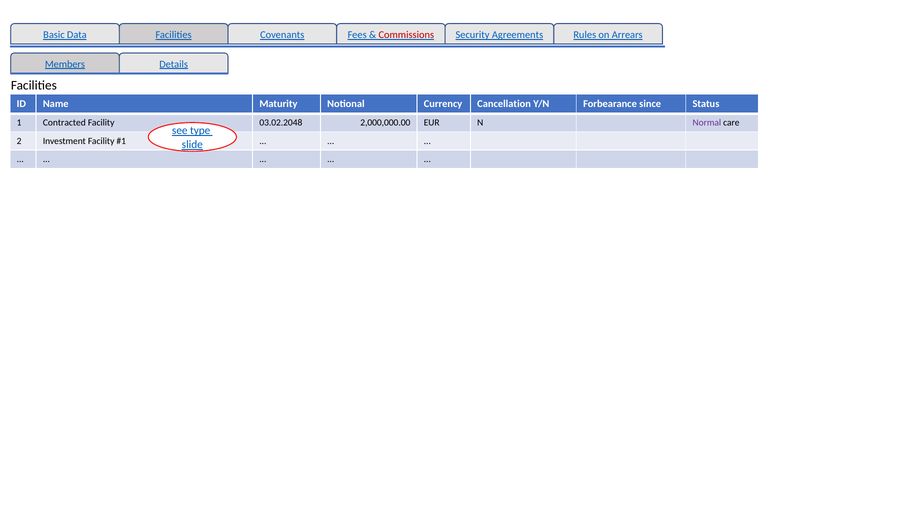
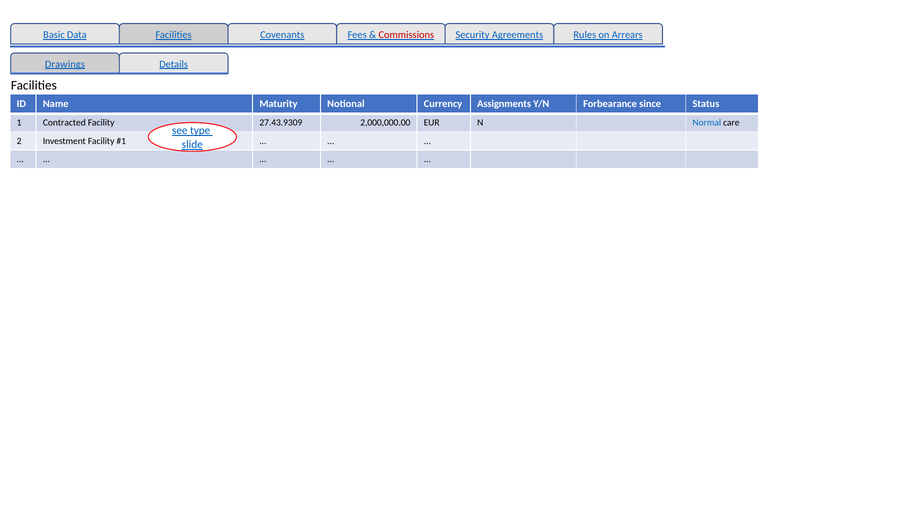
Members: Members -> Drawings (65, 64)
Cancellation: Cancellation -> Assignments (504, 104)
03.02.2048: 03.02.2048 -> 27.43.9309 (281, 123)
Normal colour: purple -> blue (707, 123)
